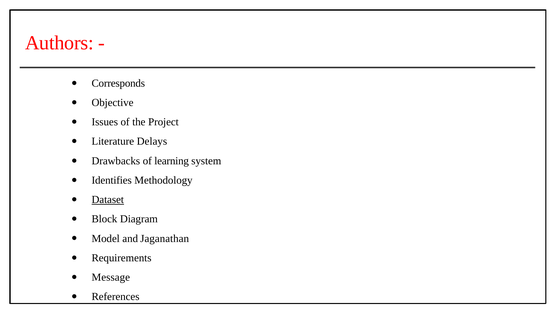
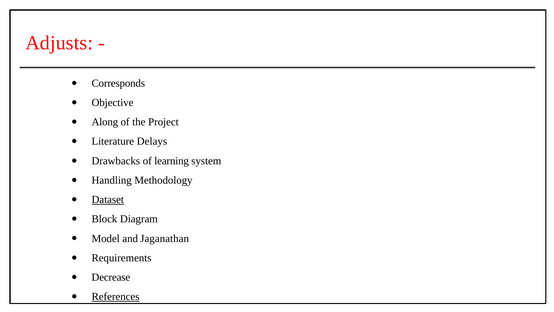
Authors: Authors -> Adjusts (59, 43)
Issues: Issues -> Along (105, 122)
Identifies: Identifies -> Handling (112, 180)
Message: Message -> Decrease (111, 277)
References underline: none -> present (116, 296)
